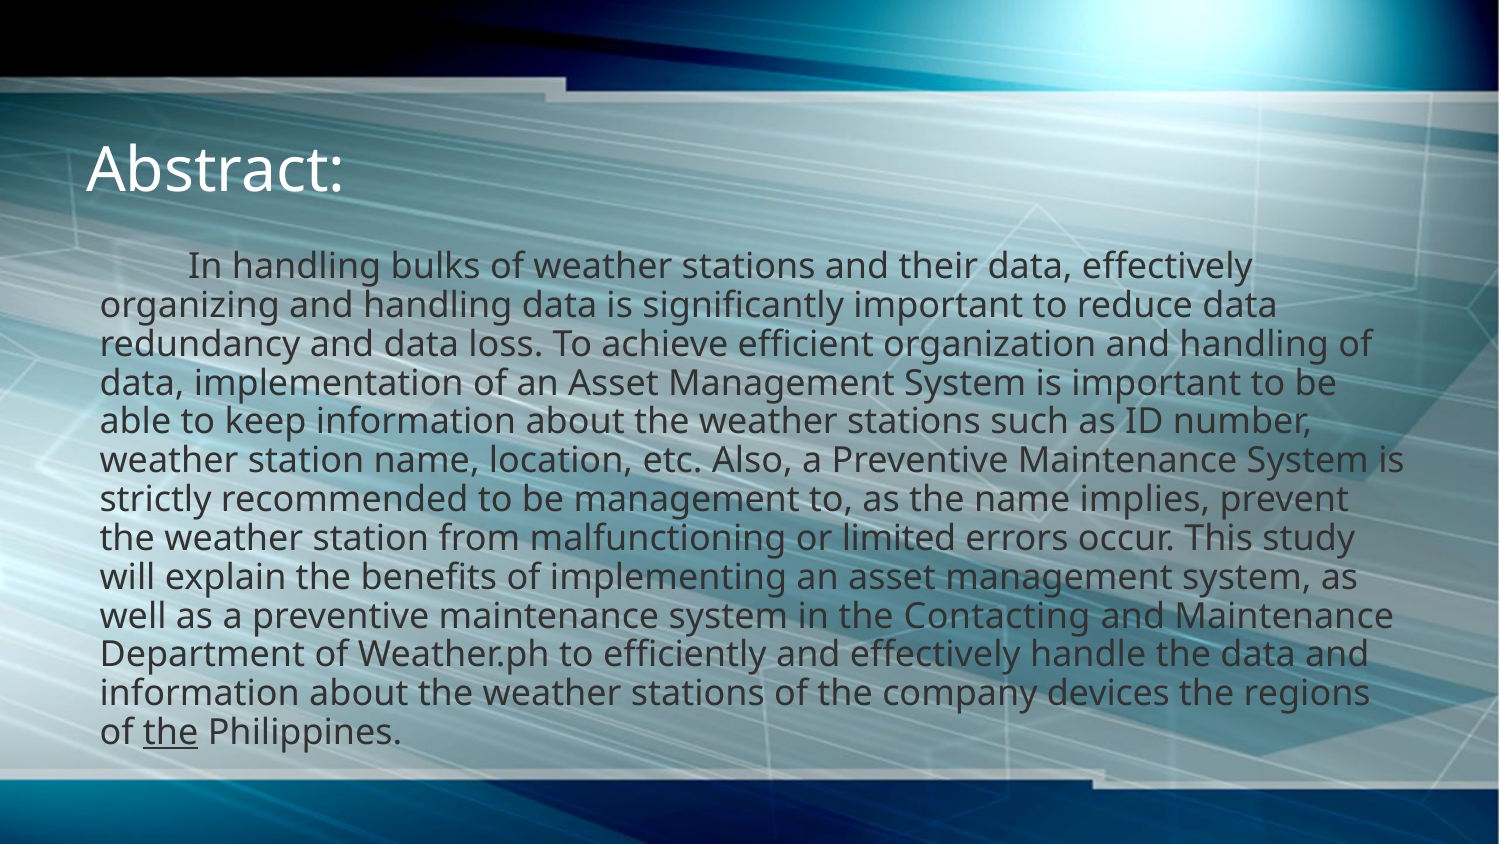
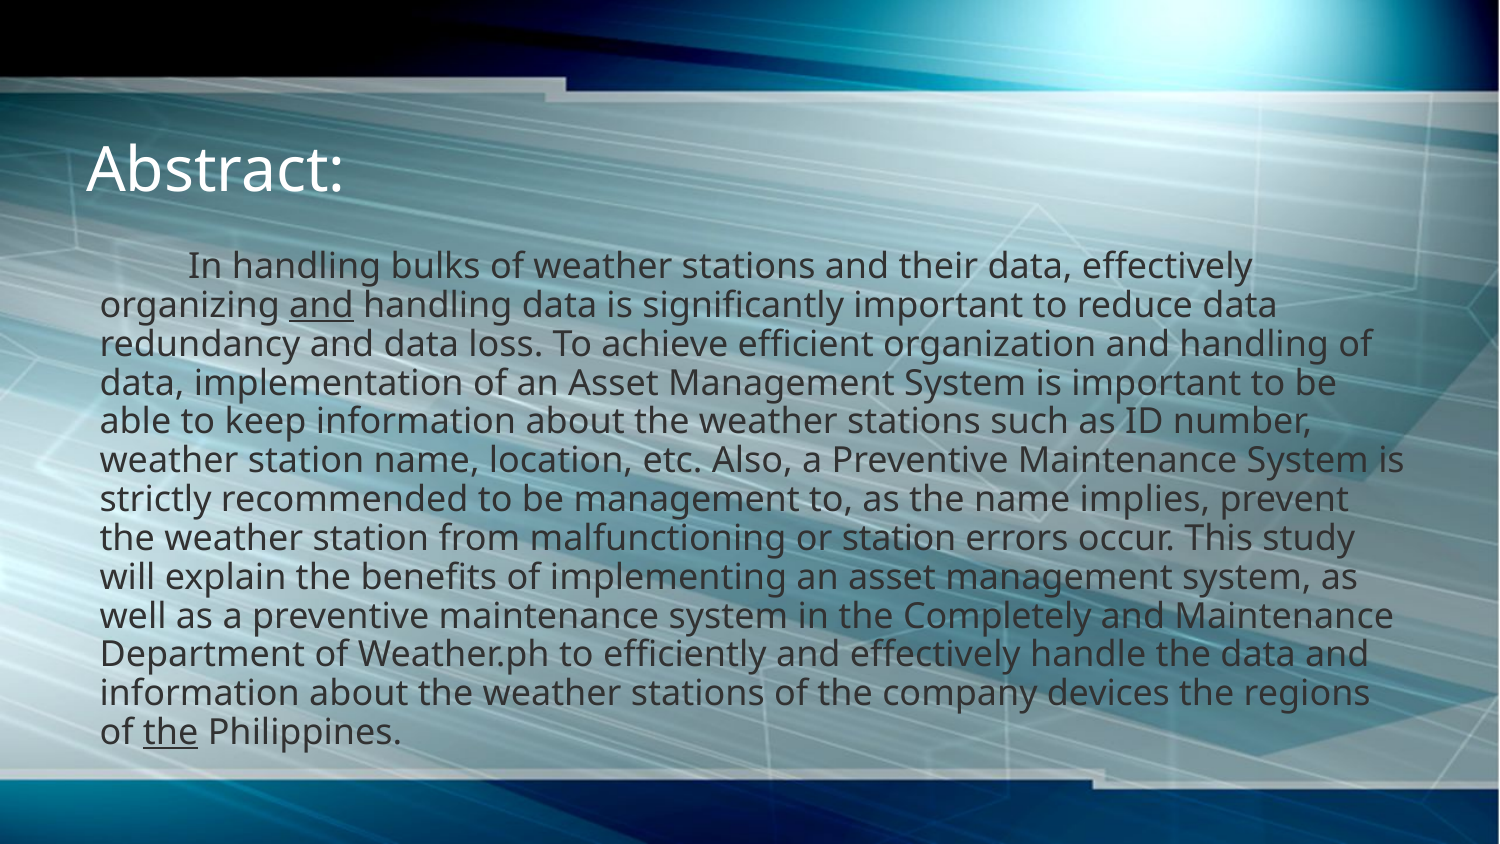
and underline: none -> present (321, 306)
or limited: limited -> station (899, 538)
Contacting: Contacting -> Completely (997, 616)
